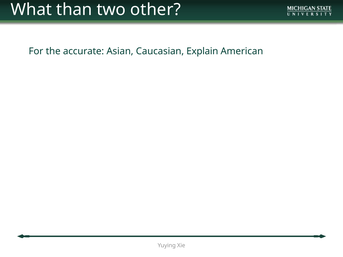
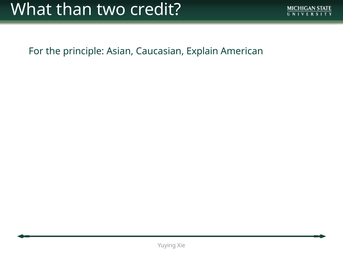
other: other -> credit (156, 10)
accurate: accurate -> principle (84, 51)
